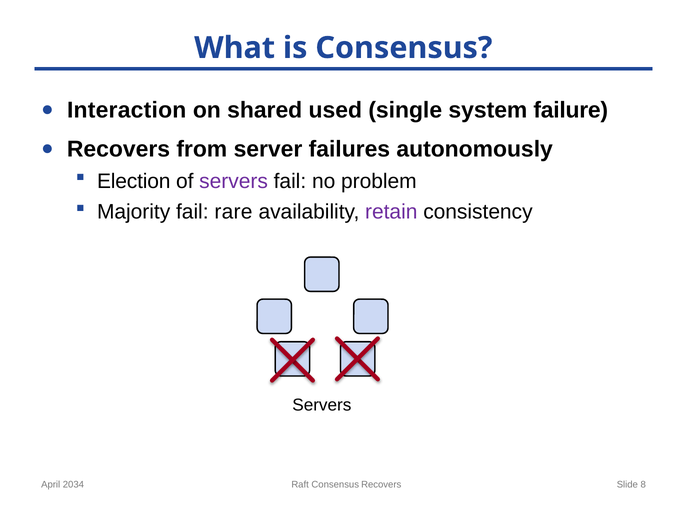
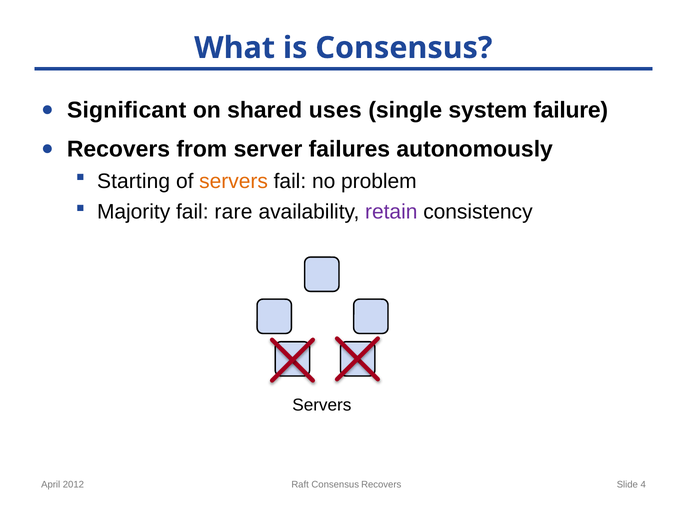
Interaction: Interaction -> Significant (127, 110)
used: used -> uses (335, 110)
Election: Election -> Starting (134, 181)
servers colour: purple -> orange (234, 181)
2034: 2034 -> 2012 (73, 485)
8: 8 -> 4 (643, 485)
